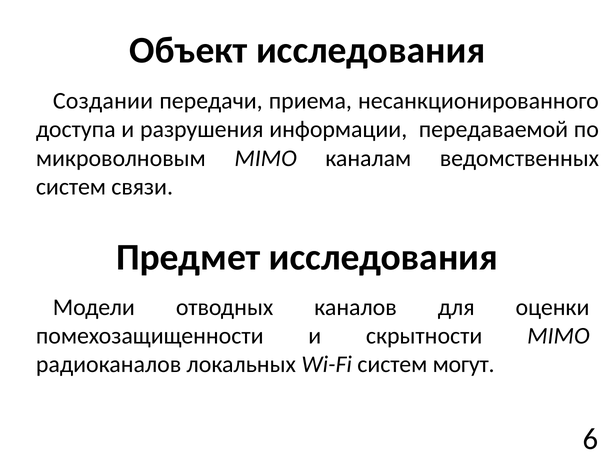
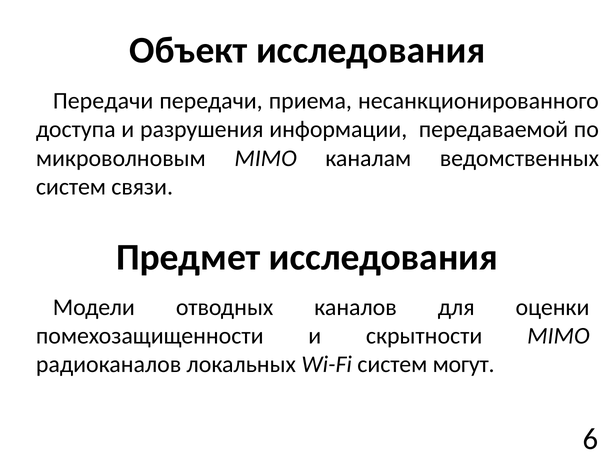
Создании: Создании -> Передачи (103, 101)
